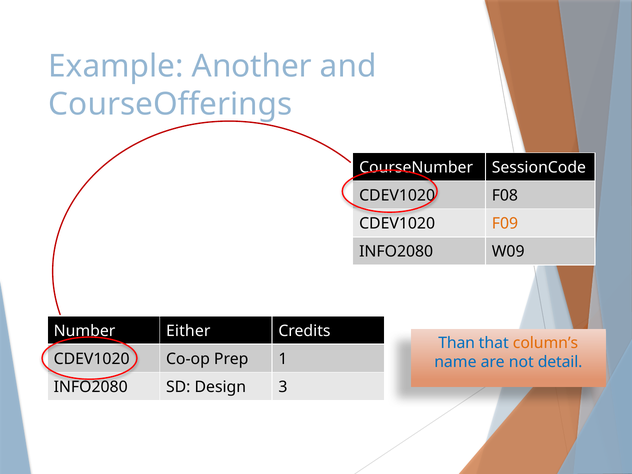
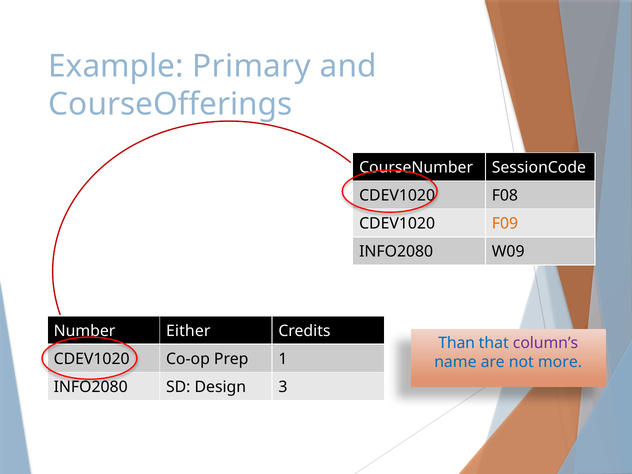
Another: Another -> Primary (252, 66)
column’s colour: orange -> purple (546, 343)
detail: detail -> more (560, 362)
